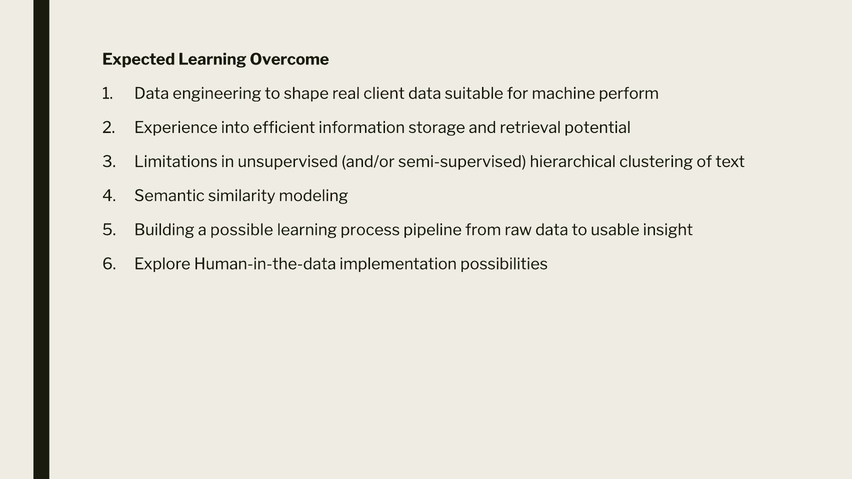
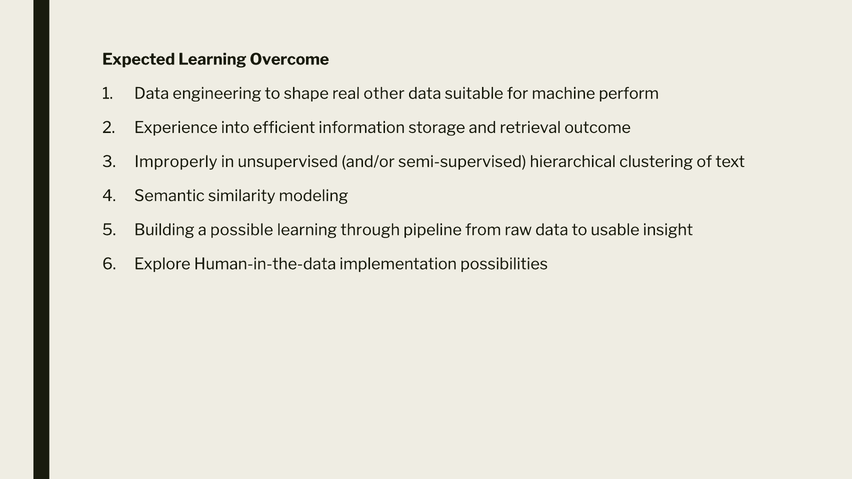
client: client -> other (384, 94)
potential: potential -> outcome (598, 128)
Limitations: Limitations -> Improperly (176, 162)
process: process -> through (370, 230)
